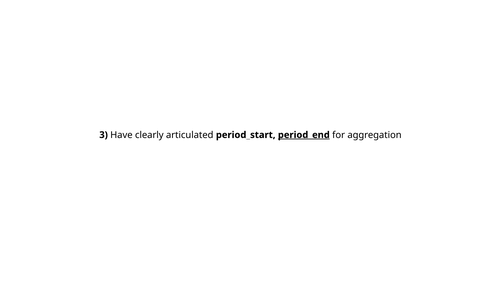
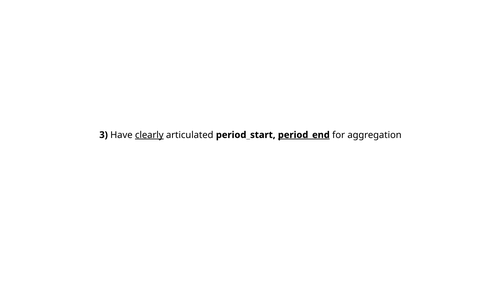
clearly underline: none -> present (149, 135)
